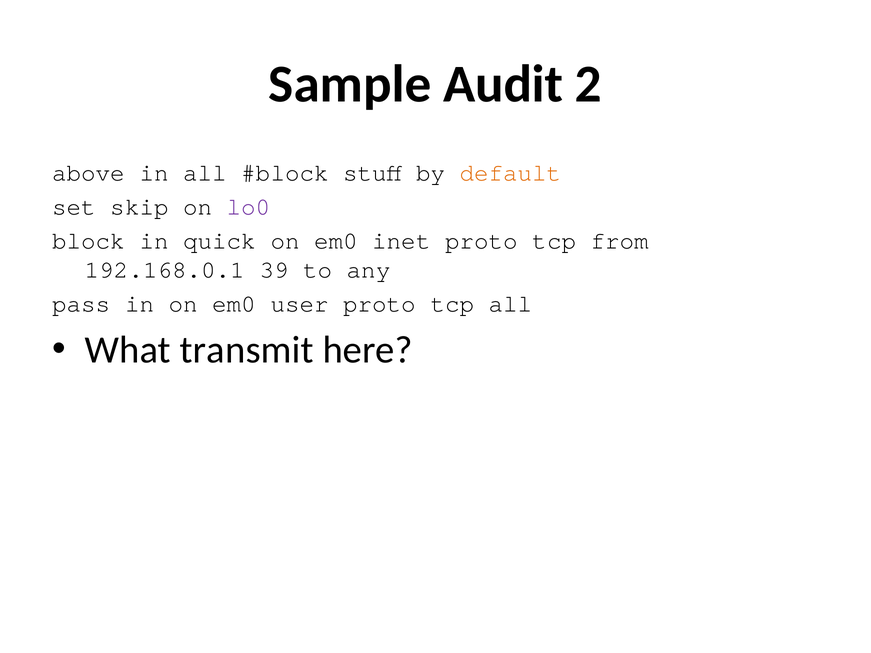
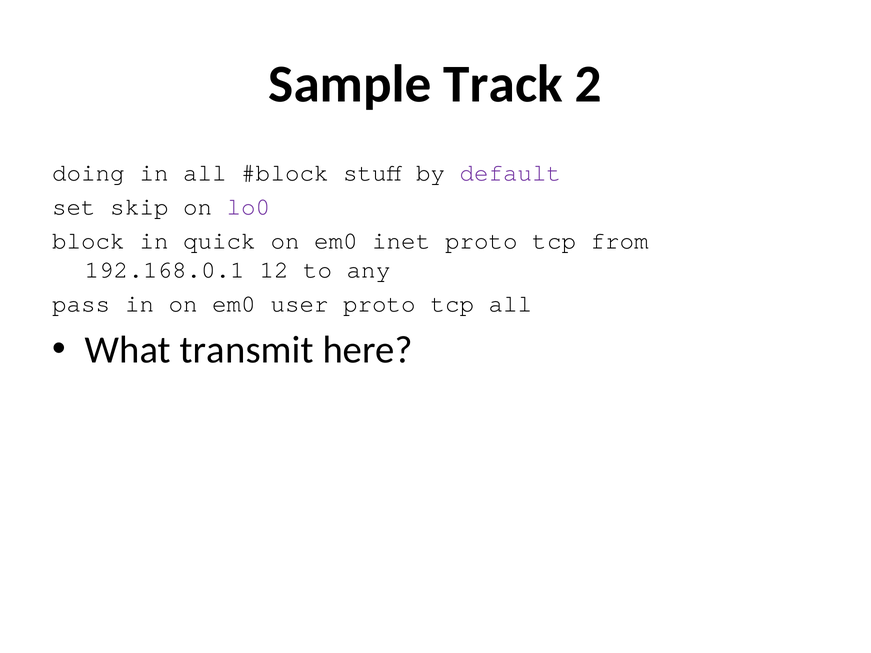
Audit: Audit -> Track (503, 84)
above: above -> doing (89, 173)
default colour: orange -> purple (511, 173)
39: 39 -> 12 (274, 270)
